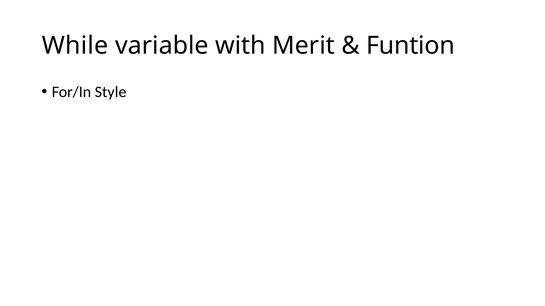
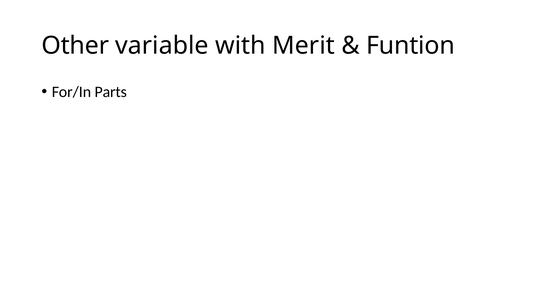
While: While -> Other (75, 46)
Style: Style -> Parts (111, 92)
